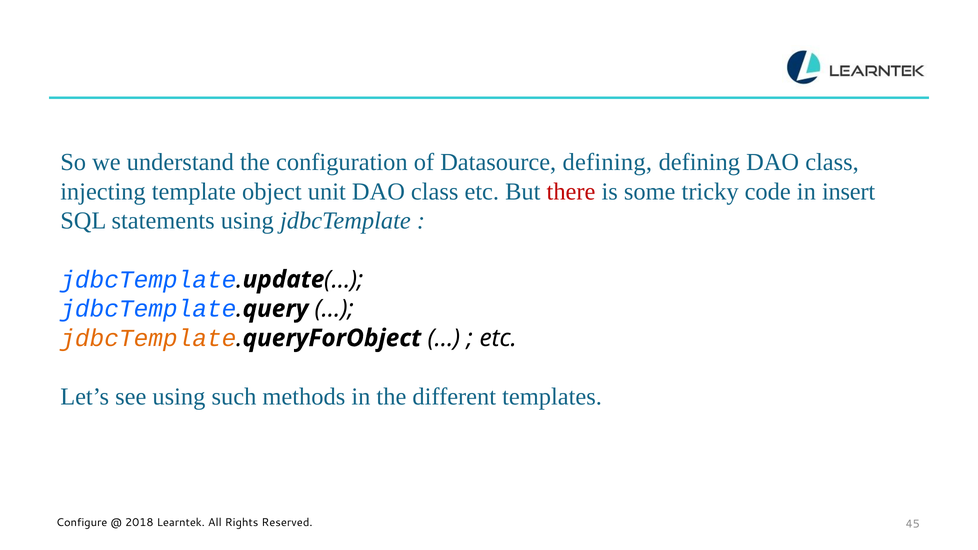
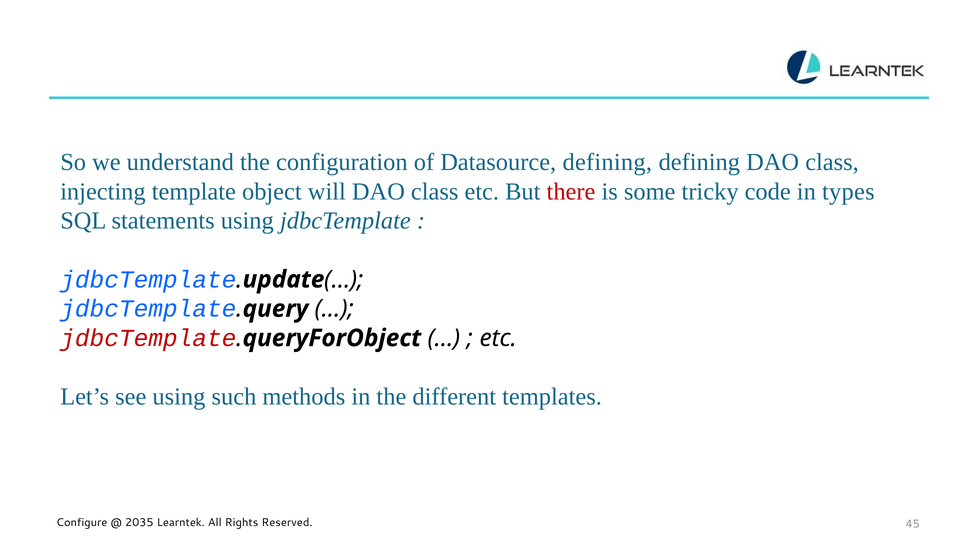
unit: unit -> will (327, 192)
insert: insert -> types (848, 192)
jdbcTemplate colour: orange -> red (148, 338)
2018: 2018 -> 2035 (139, 523)
